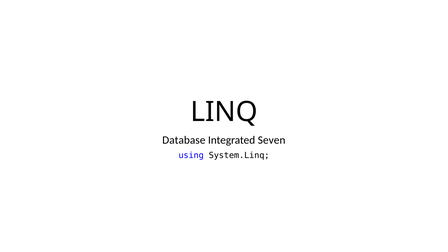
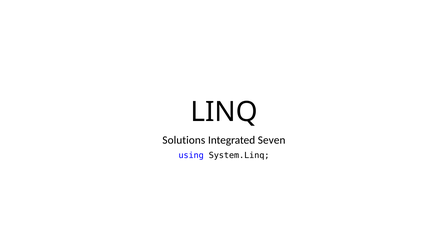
Database: Database -> Solutions (184, 140)
